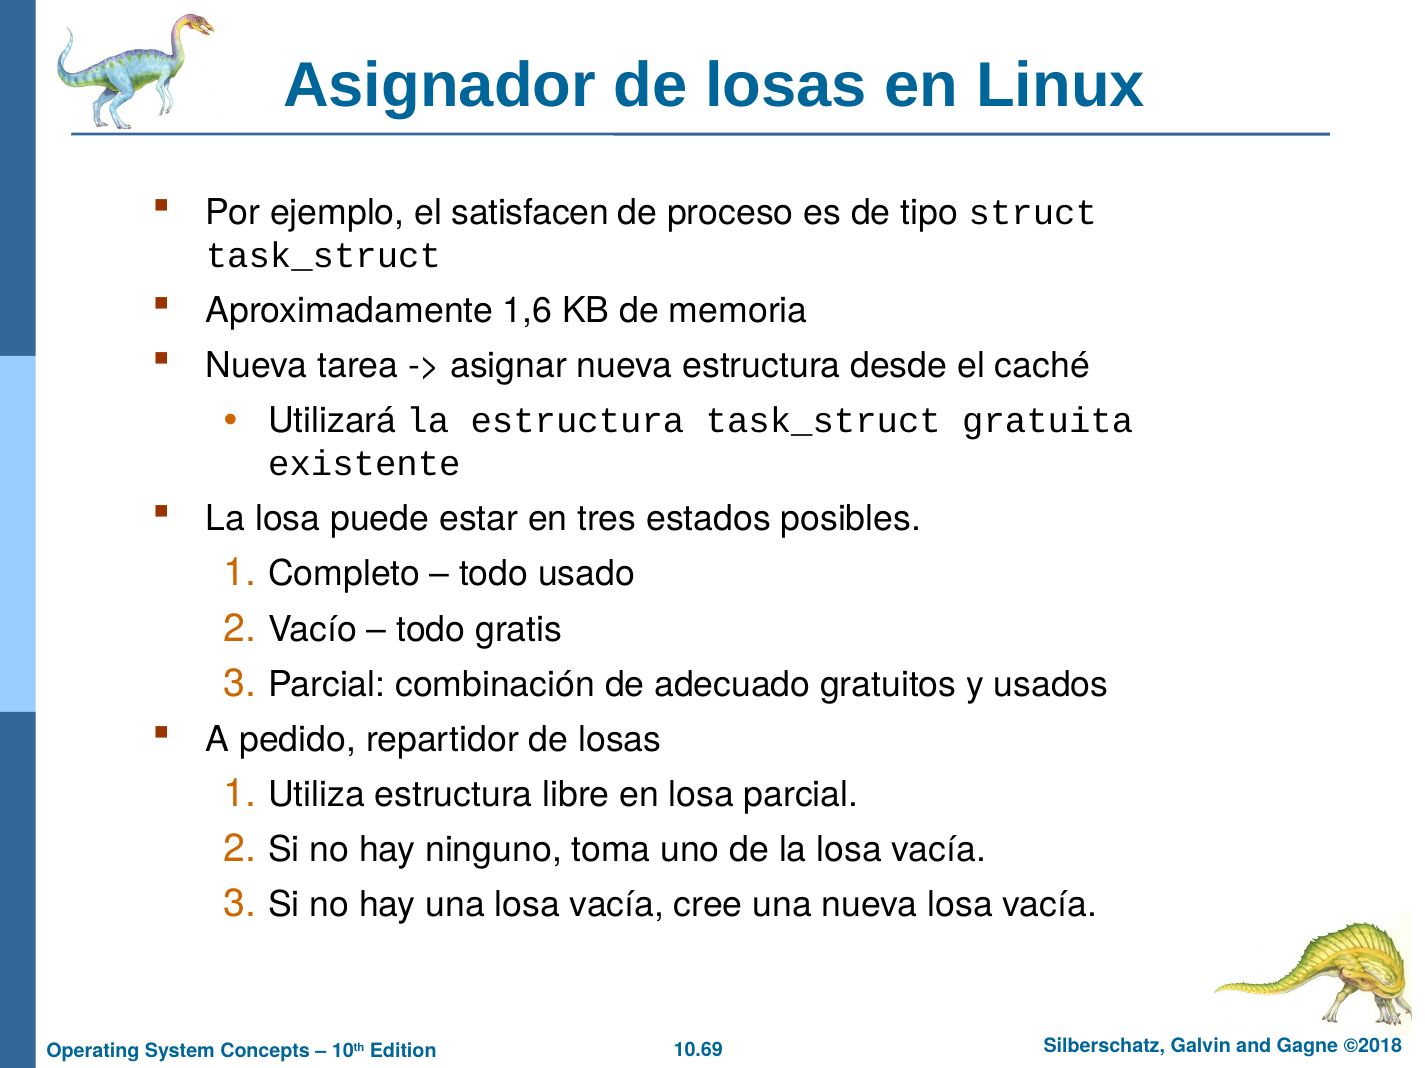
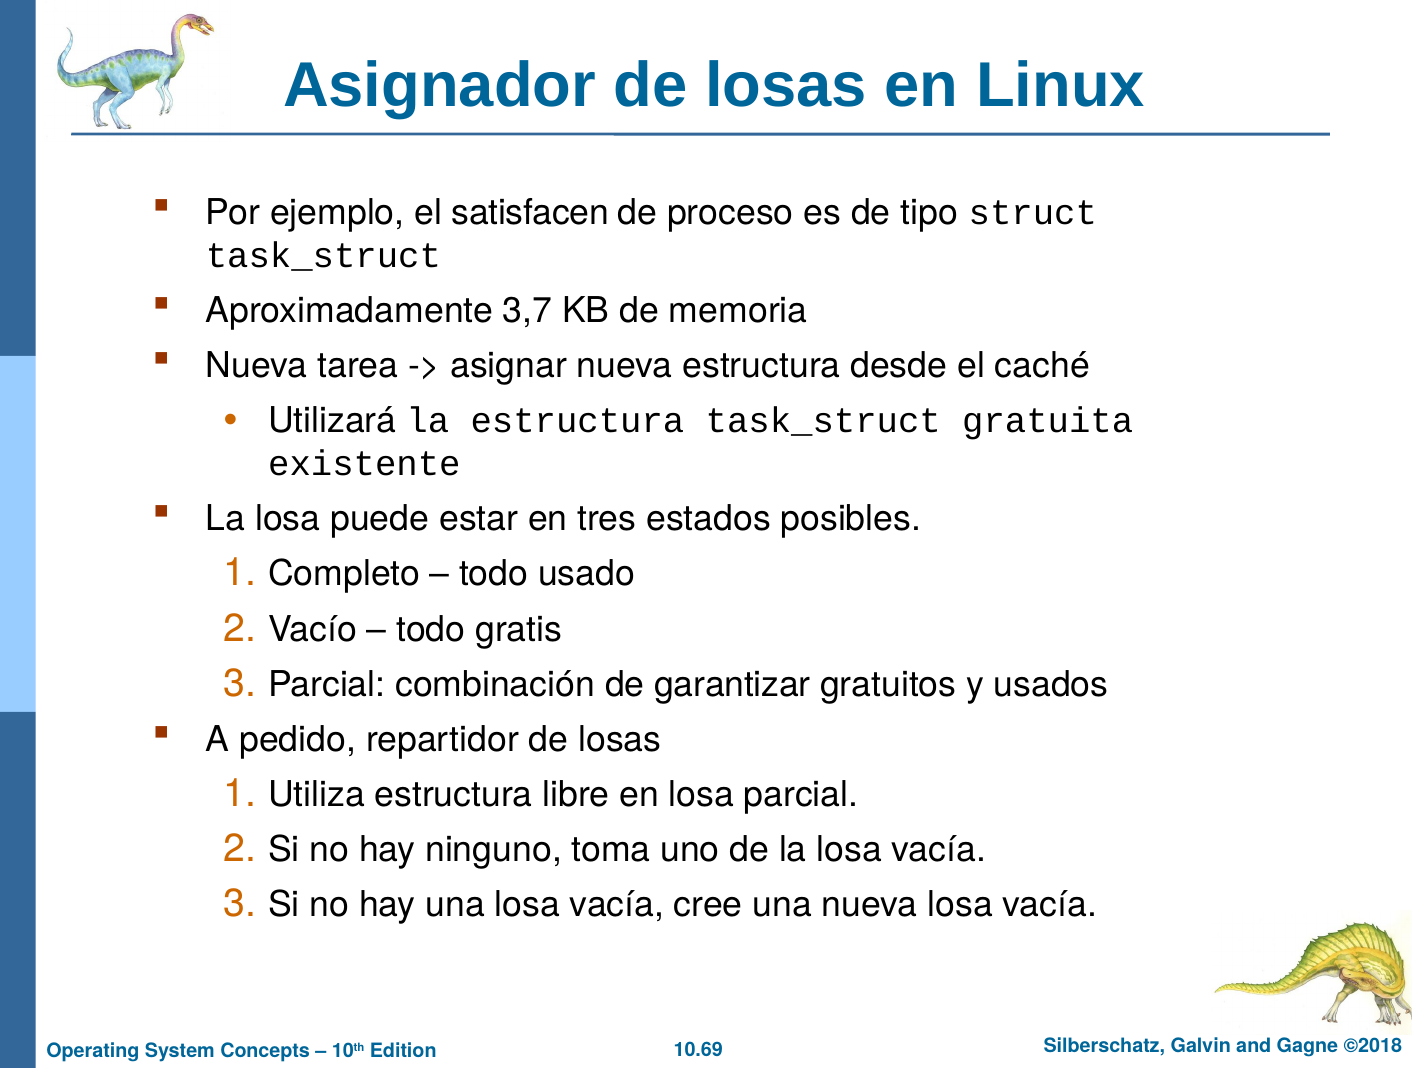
1,6: 1,6 -> 3,7 (528, 311)
adecuado: adecuado -> garantizar (733, 685)
